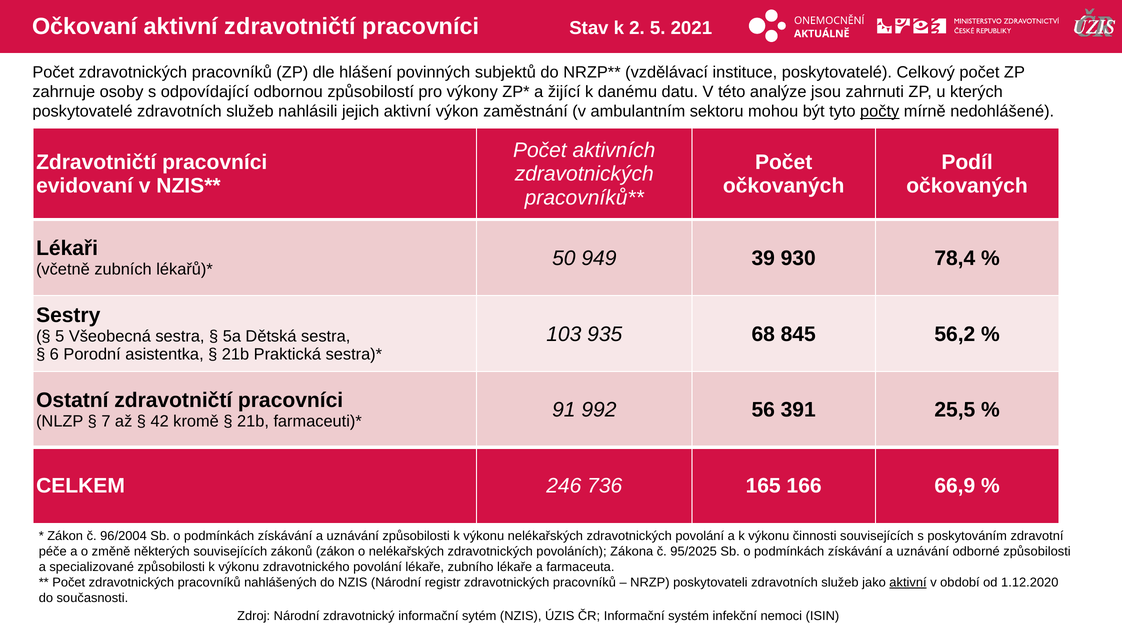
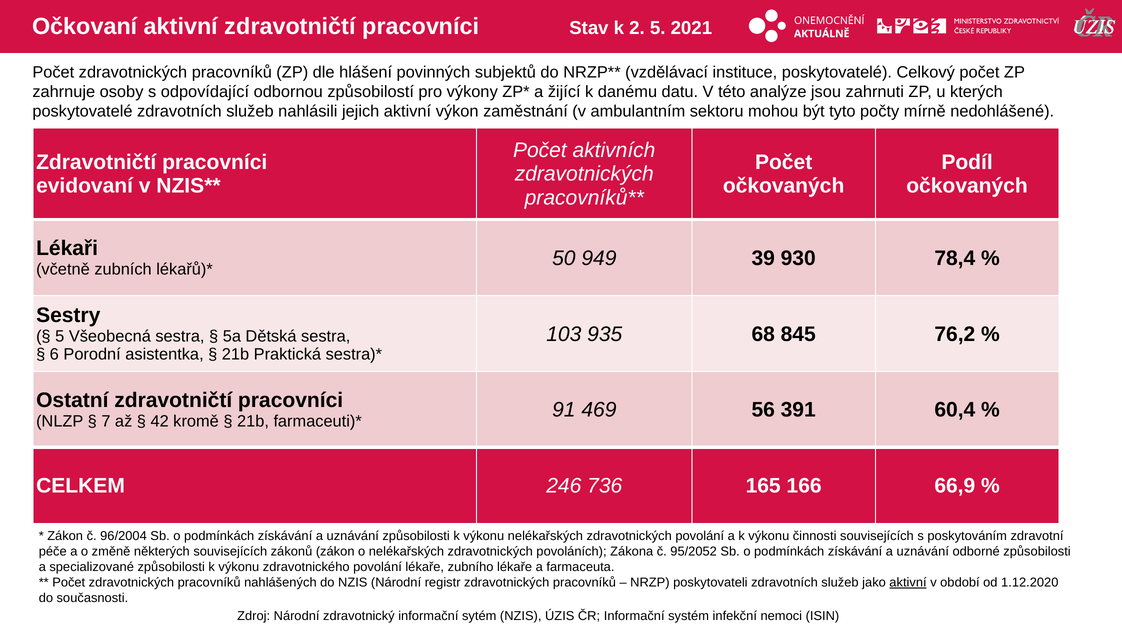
počty underline: present -> none (880, 112)
56,2: 56,2 -> 76,2 (955, 334)
992: 992 -> 469 (599, 410)
25,5: 25,5 -> 60,4 (955, 410)
95/2025: 95/2025 -> 95/2052 (694, 552)
